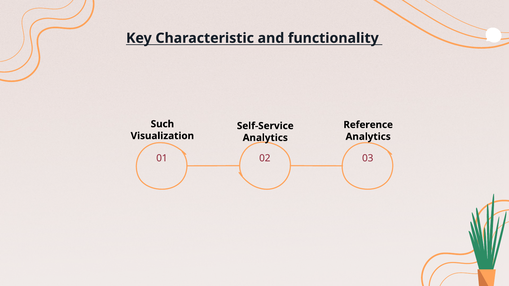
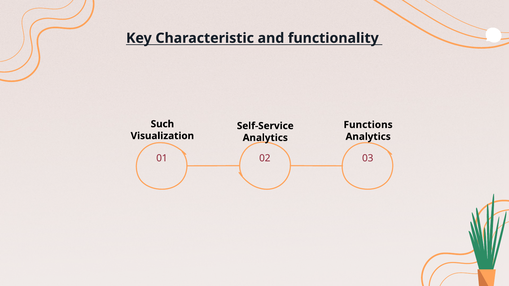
Reference: Reference -> Functions (368, 125)
